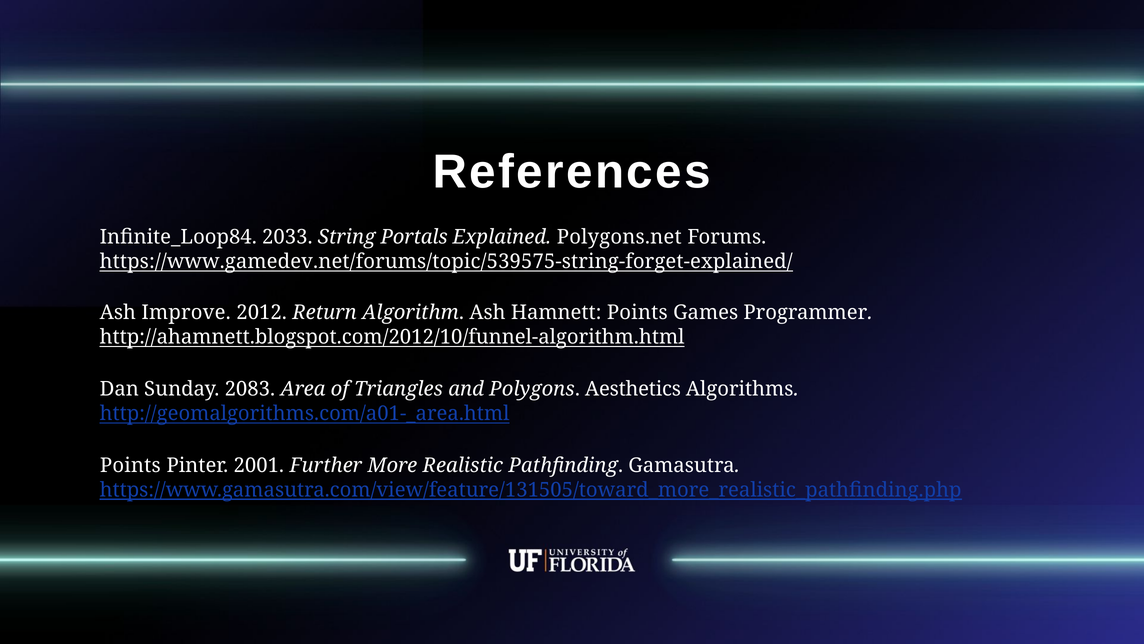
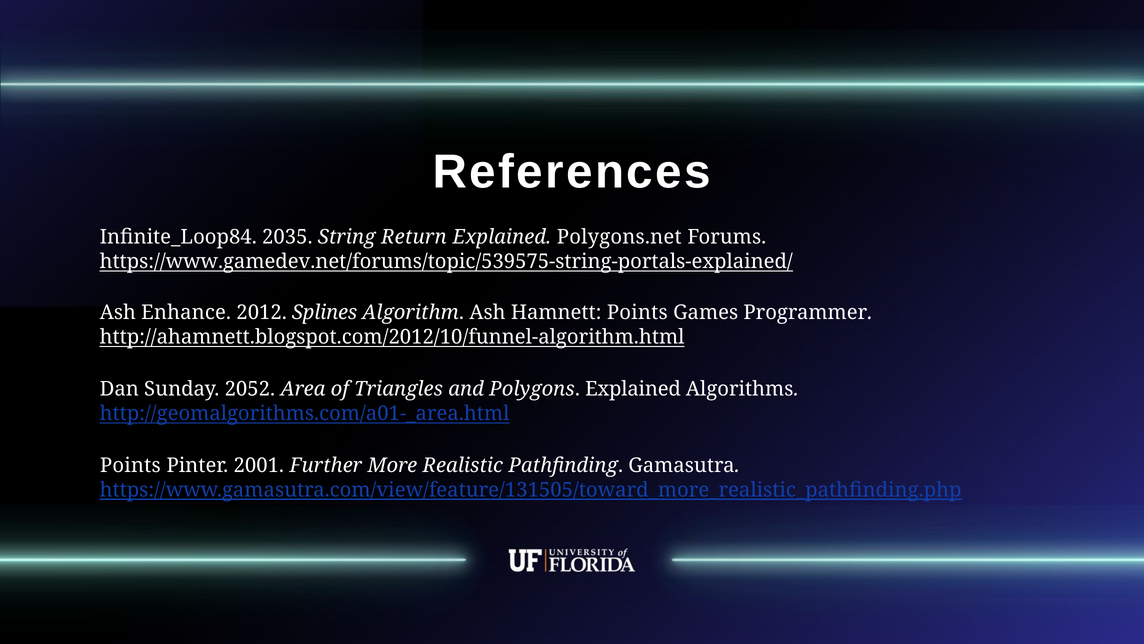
2033: 2033 -> 2035 (287, 237)
Portals: Portals -> Return (414, 237)
https://www.gamedev.net/forums/topic/539575-string-forget-explained/: https://www.gamedev.net/forums/topic/539575-string-forget-explained/ -> https://www.gamedev.net/forums/topic/539575-string-portals-explained/ (446, 261)
Improve: Improve -> Enhance (186, 313)
Return: Return -> Splines (325, 313)
2083: 2083 -> 2052 (250, 389)
Polygons Aesthetics: Aesthetics -> Explained (633, 389)
